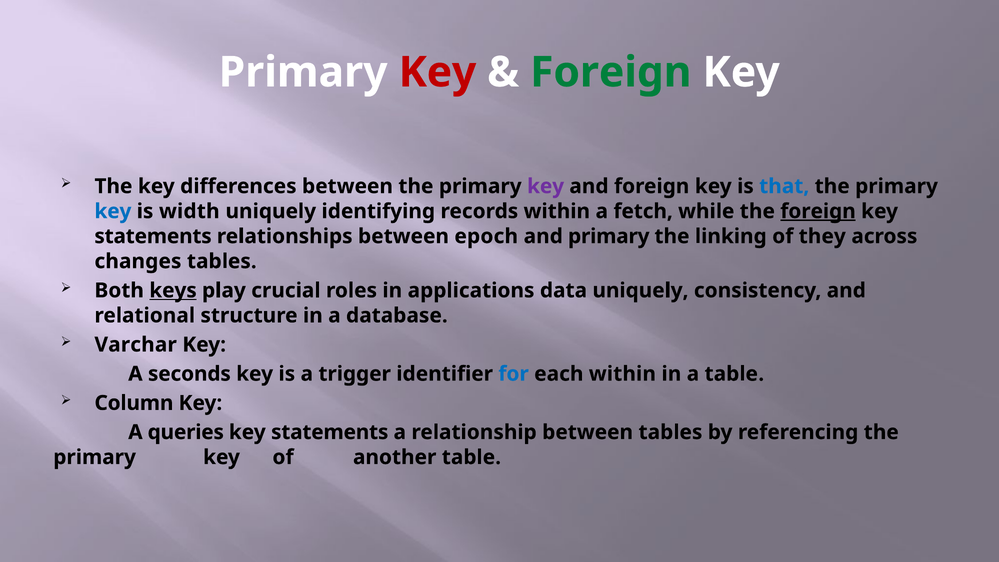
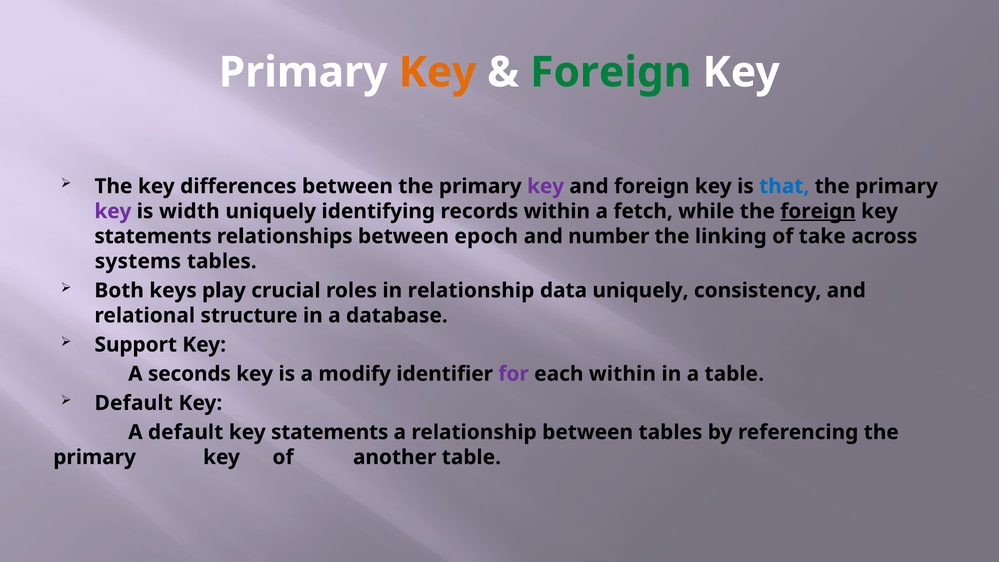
Key colour: red -> orange (437, 72)
key colour: blue -> purple (113, 211)
and primary: primary -> number (609, 236)
they: they -> take (822, 236)
changes: changes -> systems (138, 261)
keys underline: present -> none (173, 290)
in applications: applications -> relationship (471, 290)
Varchar: Varchar -> Support (136, 345)
trigger: trigger -> modify (355, 374)
for colour: blue -> purple (514, 374)
Column: Column -> Default (134, 403)
A queries: queries -> default (186, 432)
